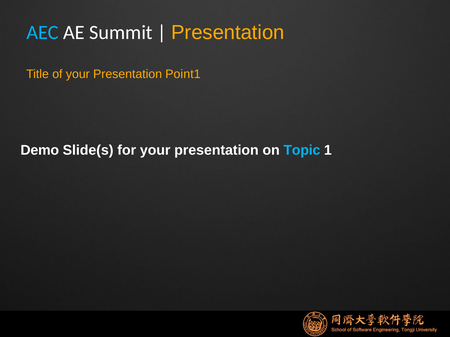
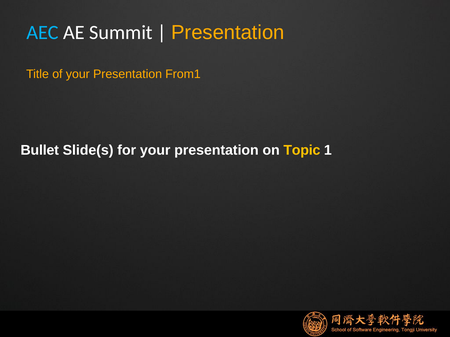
Point1: Point1 -> From1 (183, 74)
Demo: Demo -> Bullet (40, 150)
Topic colour: light blue -> yellow (302, 150)
